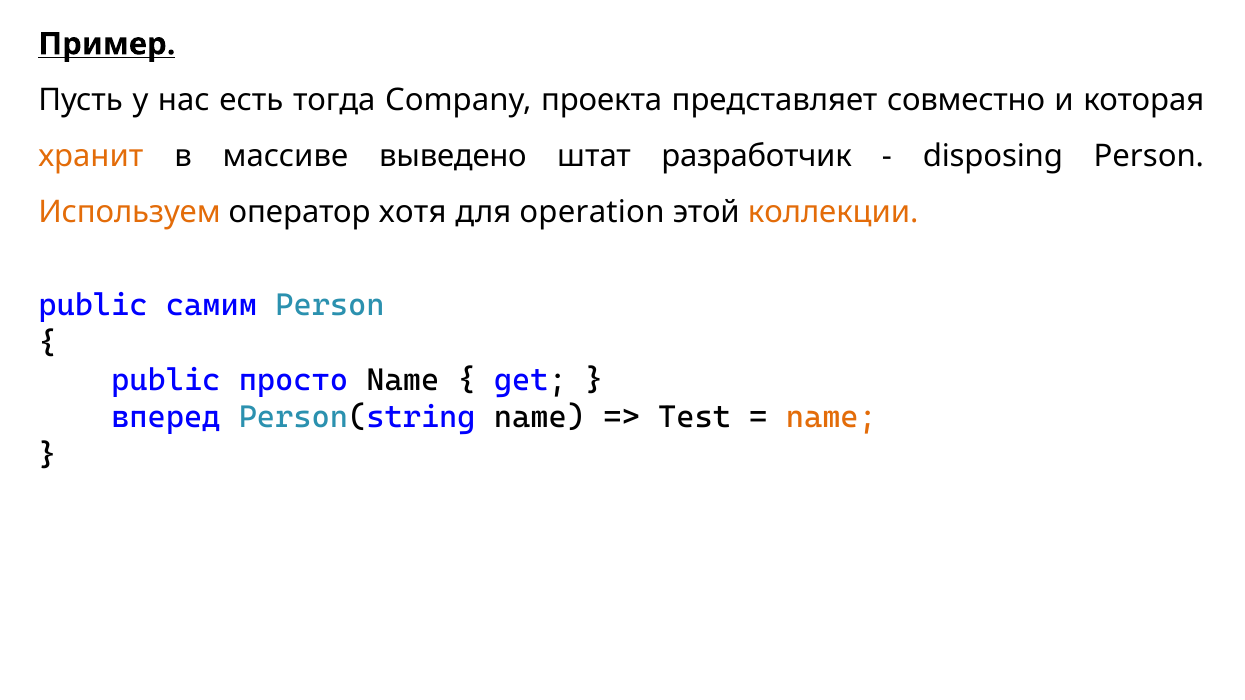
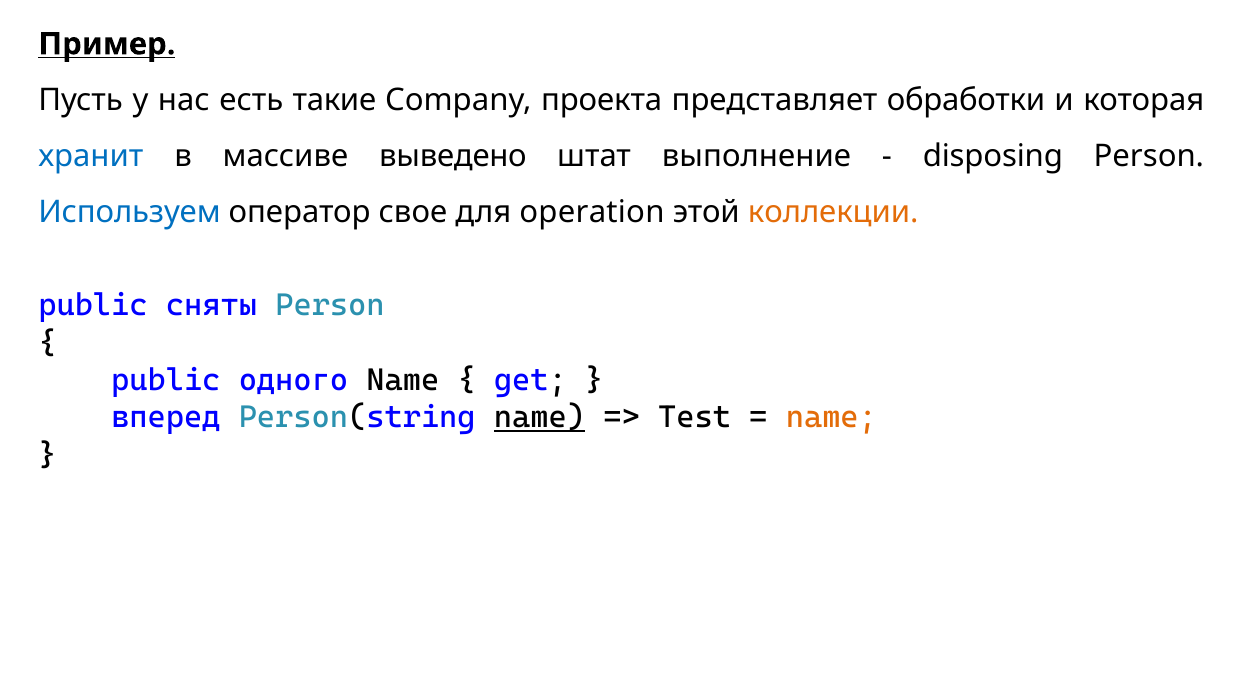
тогда: тогда -> такие (334, 100)
совместно: совместно -> обработки (966, 100)
хранит colour: orange -> blue (91, 156)
разработчик: разработчик -> выполнение (756, 156)
Используем colour: orange -> blue (130, 212)
хотя: хотя -> свое (413, 212)
самим: самим -> сняты (212, 306)
просто: просто -> одного (293, 380)
name underline: none -> present (540, 418)
